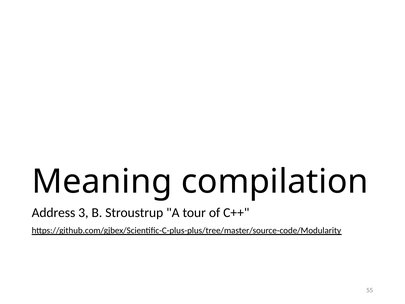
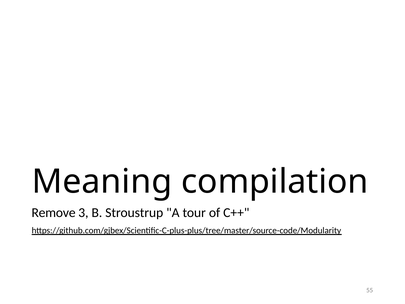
Address: Address -> Remove (54, 213)
